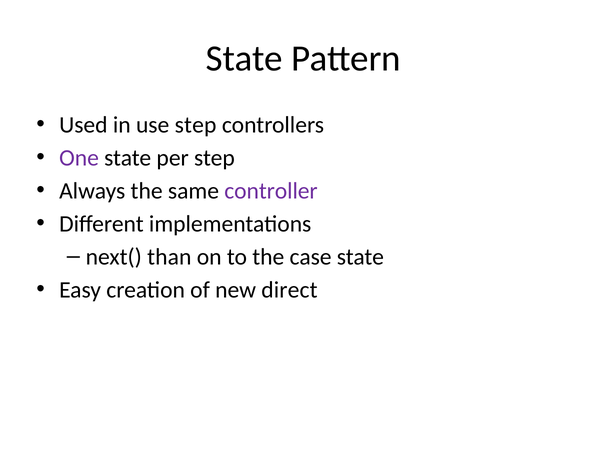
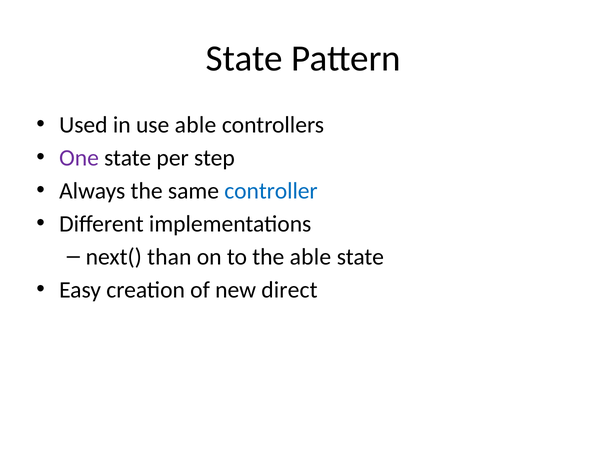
use step: step -> able (196, 125)
controller colour: purple -> blue (271, 191)
the case: case -> able (310, 257)
